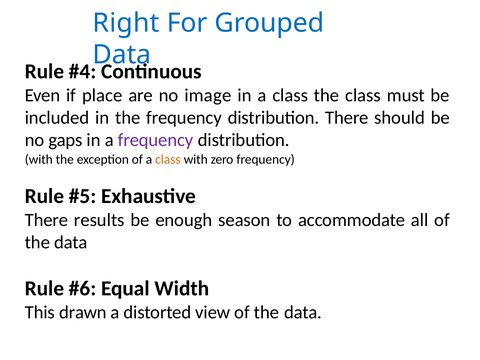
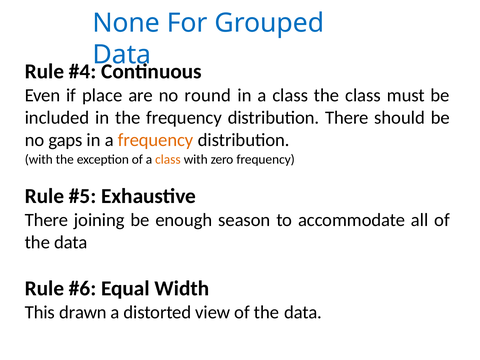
Right: Right -> None (126, 23)
image: image -> round (208, 95)
frequency colour: purple -> orange (156, 140)
results: results -> joining (99, 220)
